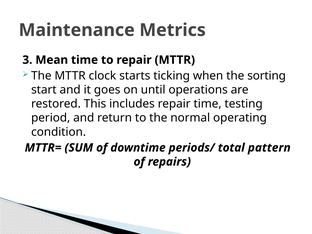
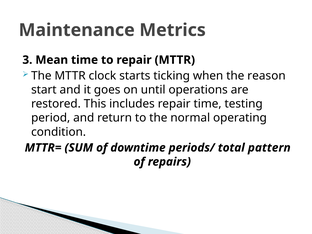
sorting: sorting -> reason (266, 76)
